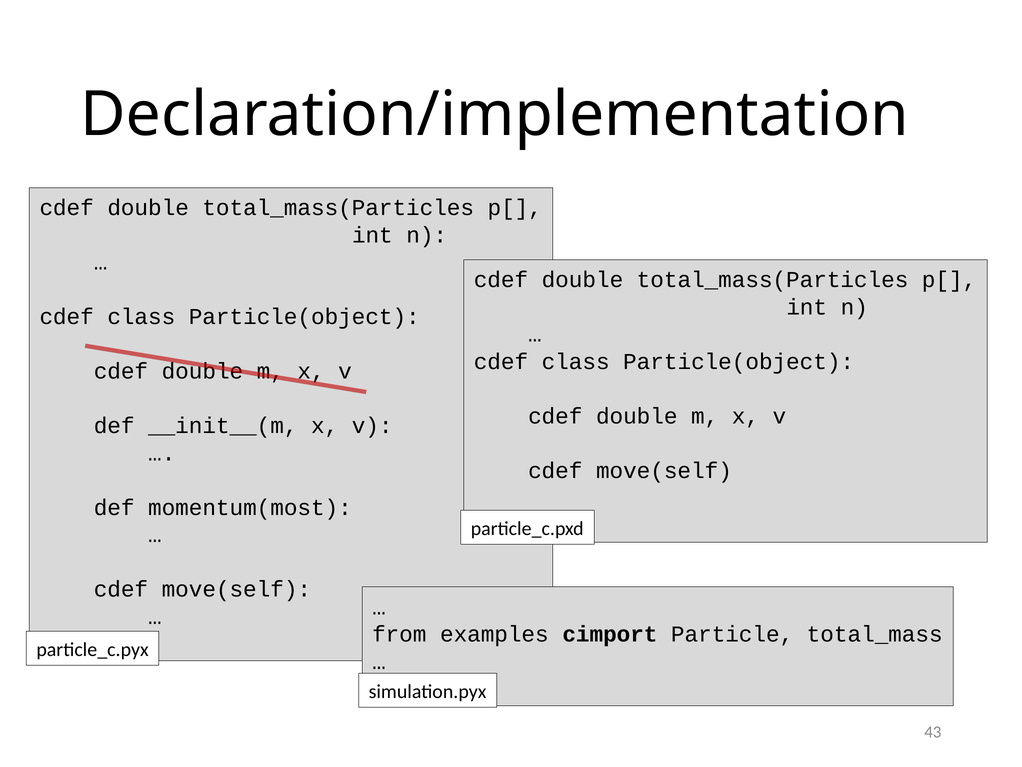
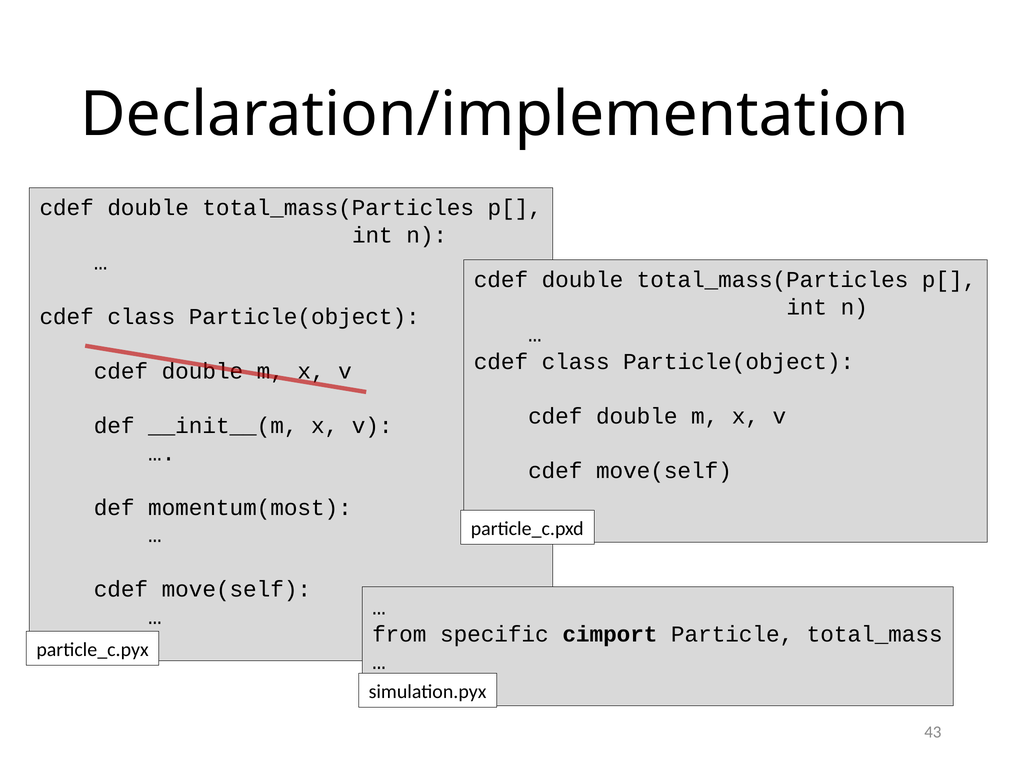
examples: examples -> specific (494, 634)
